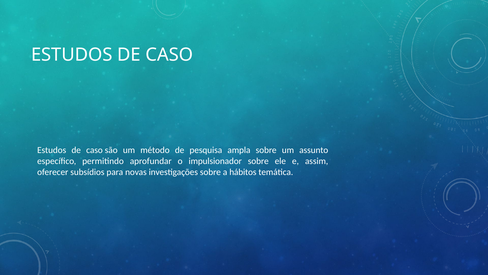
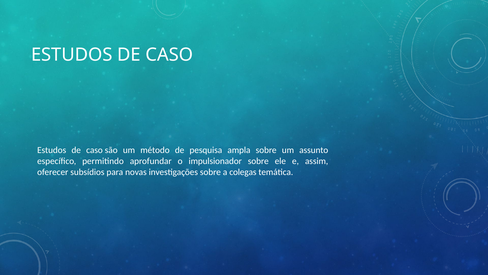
hábitos: hábitos -> colegas (243, 172)
